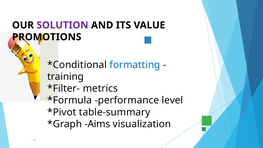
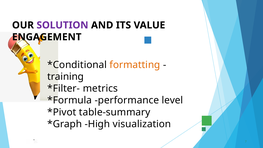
PROMOTIONS: PROMOTIONS -> ENGAGEMENT (47, 37)
formatting colour: blue -> orange (135, 65)
Aims: Aims -> High (97, 124)
